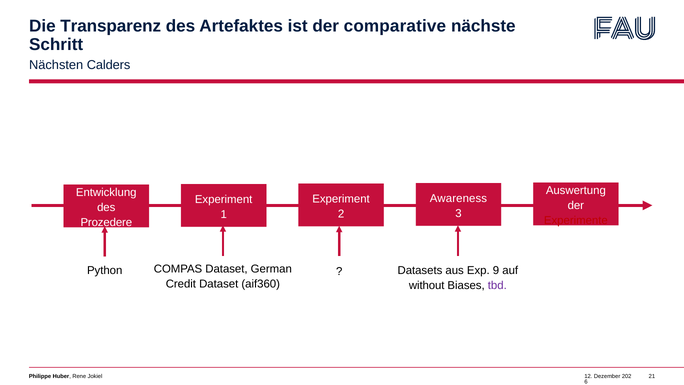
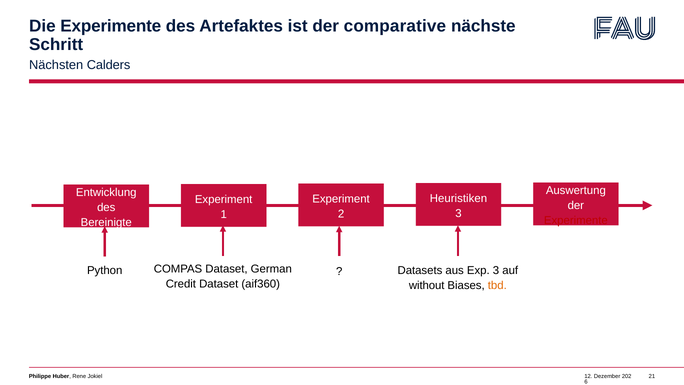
Die Transparenz: Transparenz -> Experimente (111, 26)
Awareness: Awareness -> Heuristiken (458, 198)
Prozedere: Prozedere -> Bereinigte (106, 222)
Exp 9: 9 -> 3 (496, 270)
tbd colour: purple -> orange (497, 285)
